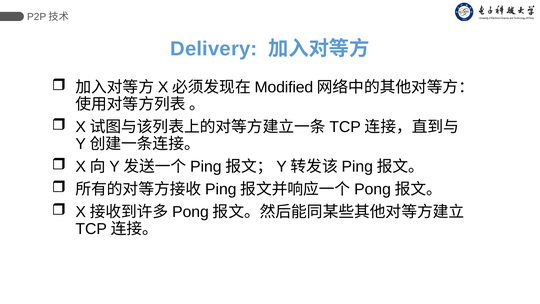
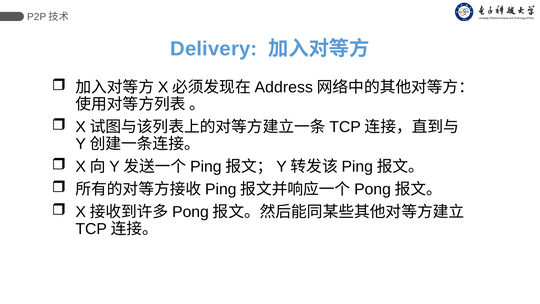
Modified: Modified -> Address (284, 87)
